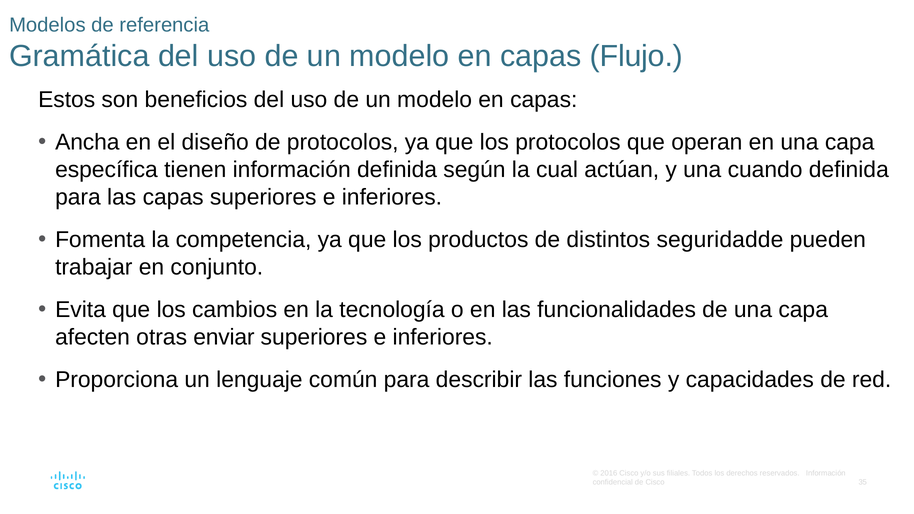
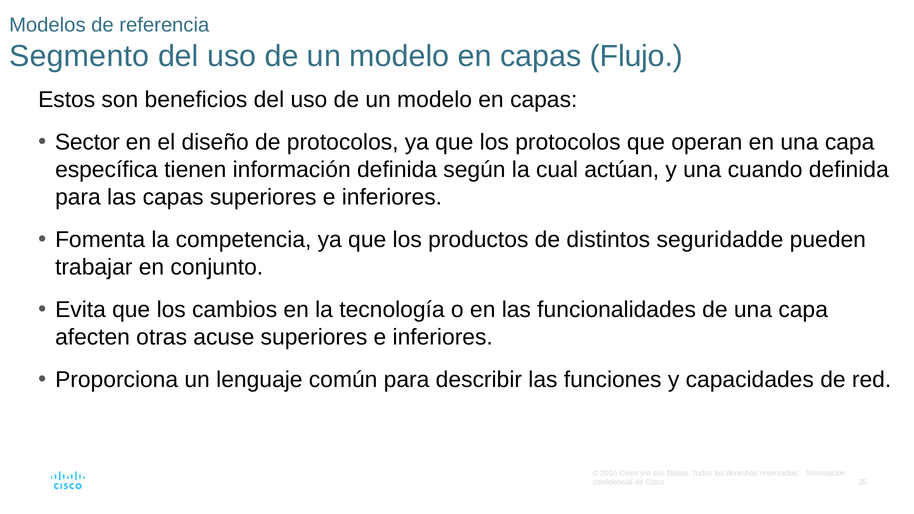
Gramática: Gramática -> Segmento (79, 56)
Ancha: Ancha -> Sector (87, 142)
enviar: enviar -> acuse (224, 337)
